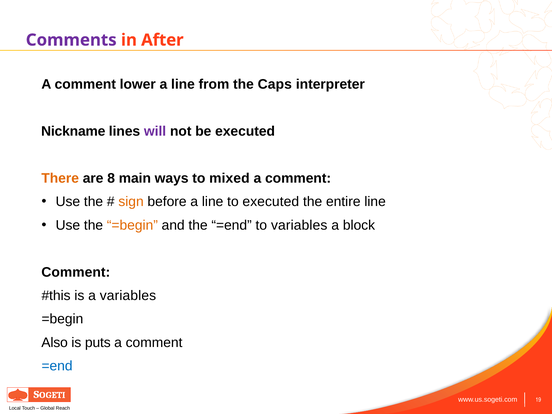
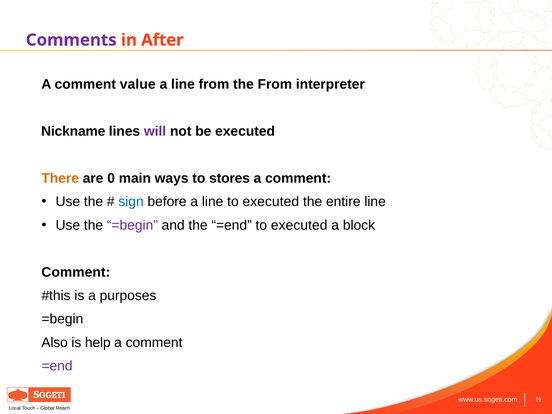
lower: lower -> value (138, 84)
the Caps: Caps -> From (275, 84)
8: 8 -> 0 (111, 178)
mixed: mixed -> stores (230, 178)
sign colour: orange -> blue (131, 202)
=begin colour: orange -> purple (132, 225)
=end to variables: variables -> executed (299, 225)
a variables: variables -> purposes (128, 296)
puts: puts -> help (98, 343)
=end colour: blue -> purple (57, 366)
